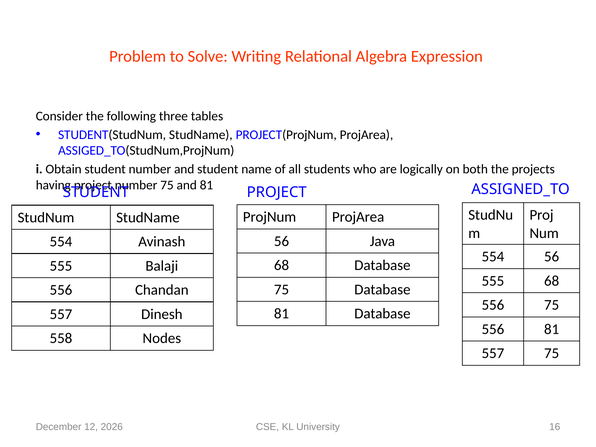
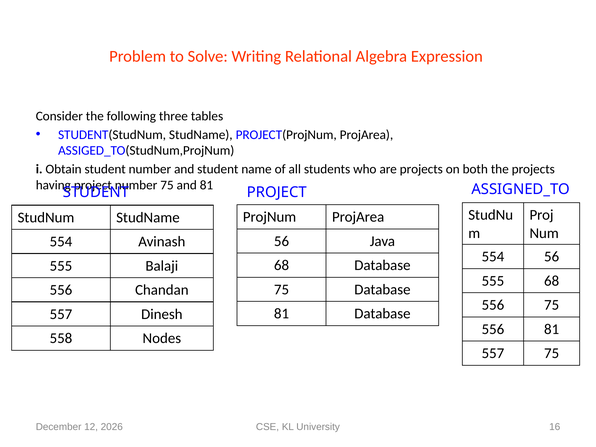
are logically: logically -> projects (421, 169)
